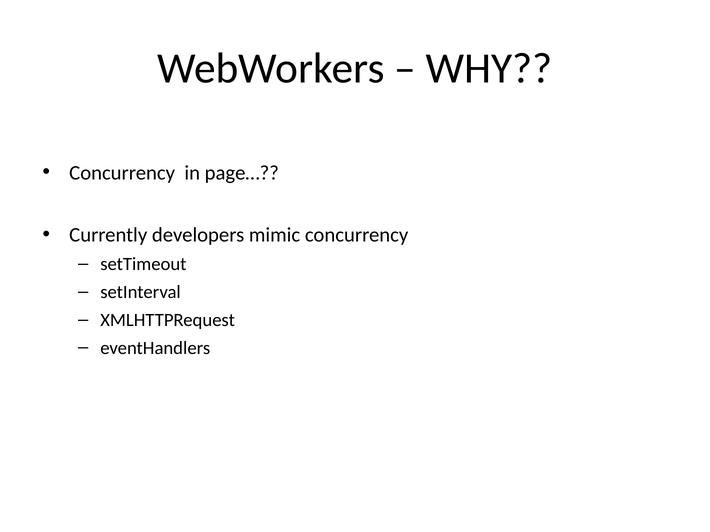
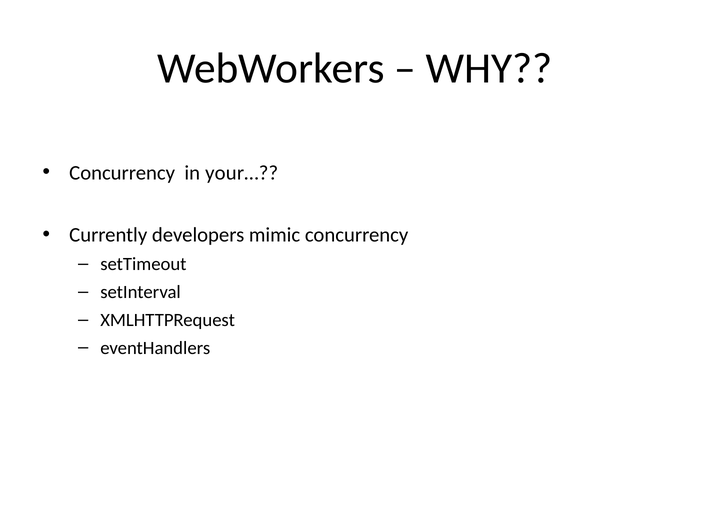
page…: page… -> your… (242, 173)
